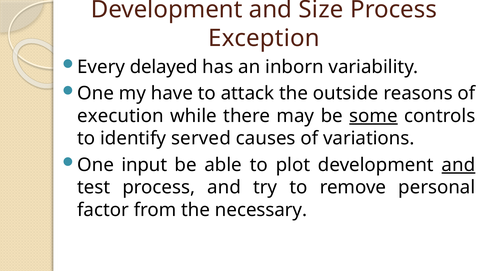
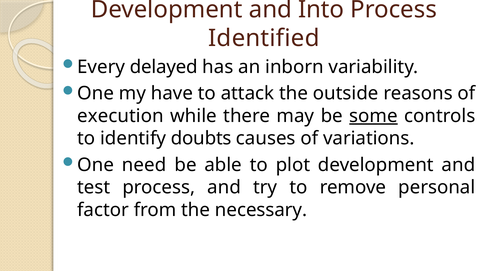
Size: Size -> Into (321, 9)
Exception: Exception -> Identified (264, 38)
served: served -> doubts (201, 139)
input: input -> need (144, 165)
and underline: present -> none (458, 165)
